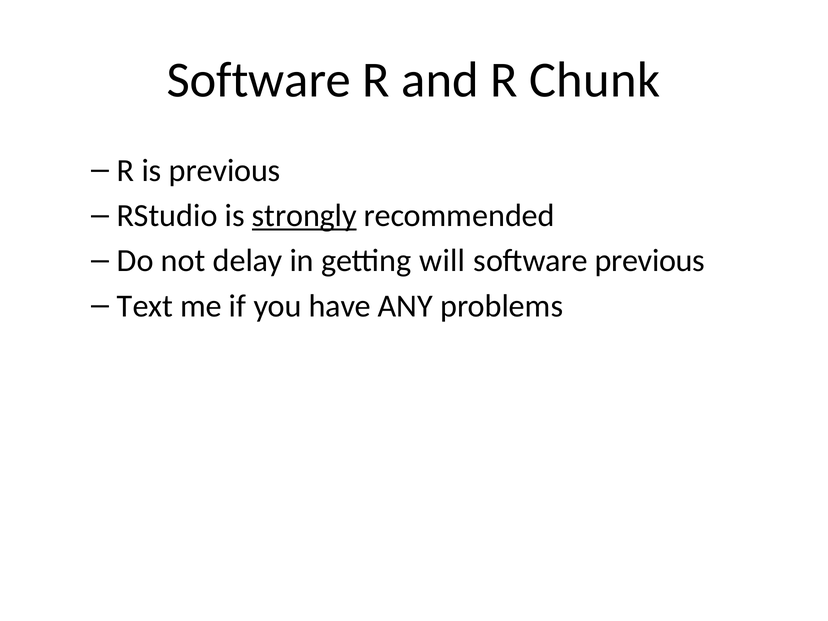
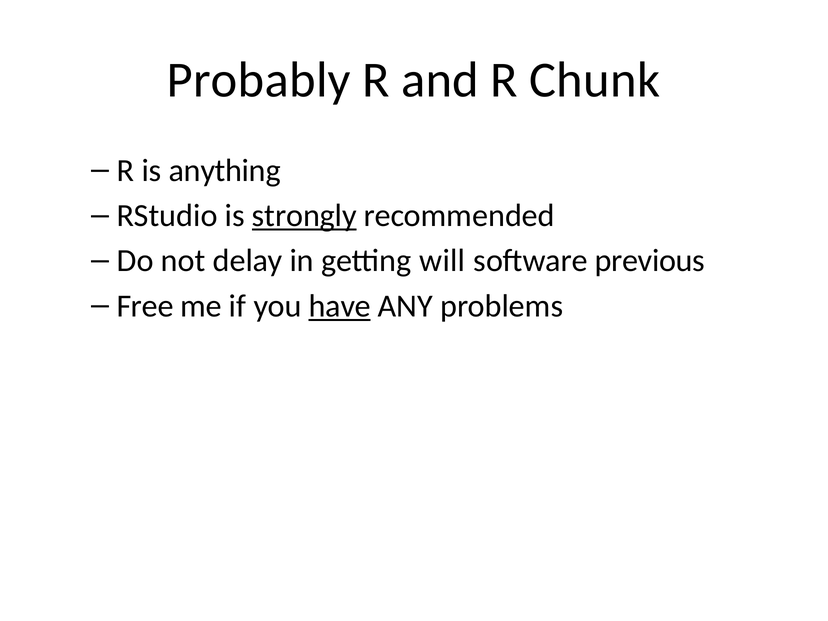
Software: Software -> Probably (259, 80)
is previous: previous -> anything (225, 171)
Text: Text -> Free (145, 306)
have underline: none -> present (340, 306)
